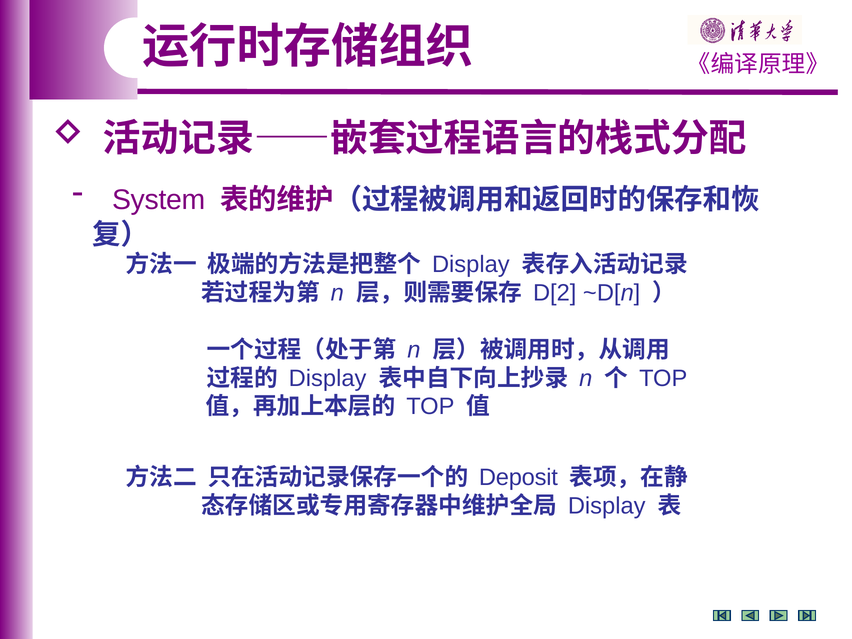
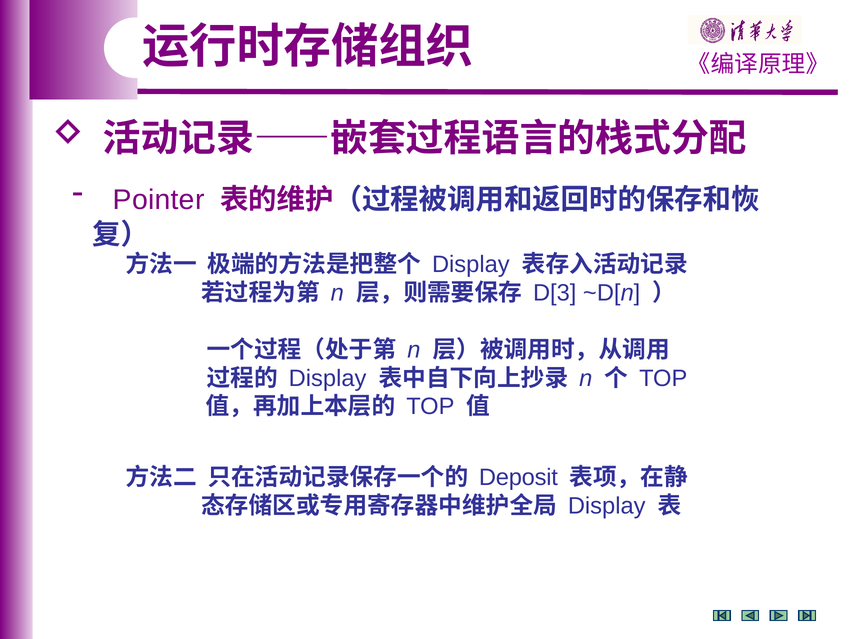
System: System -> Pointer (159, 200)
D[2: D[2 -> D[3 (555, 293)
